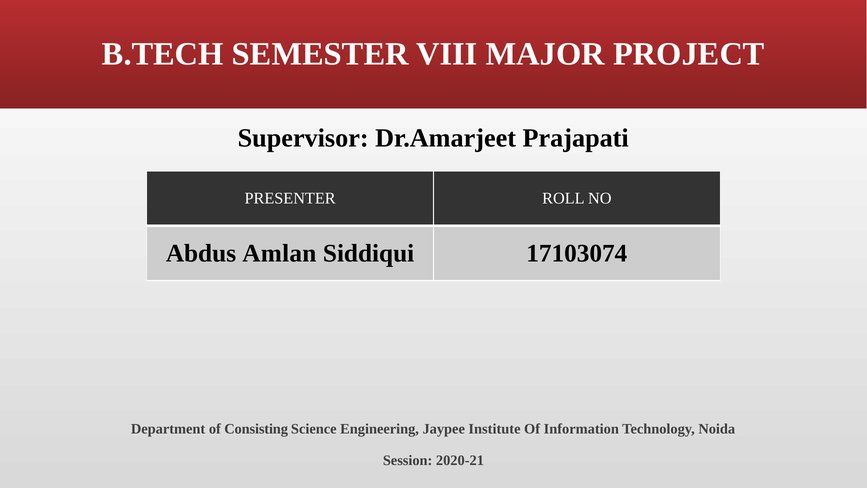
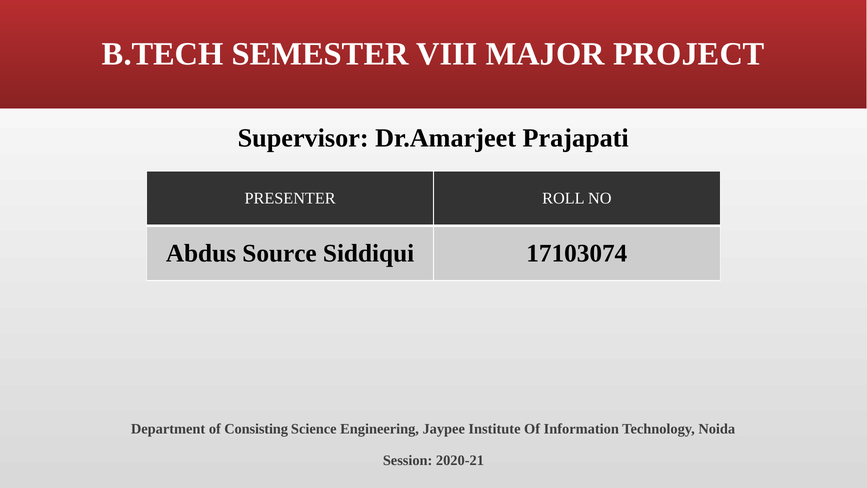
Amlan: Amlan -> Source (280, 253)
